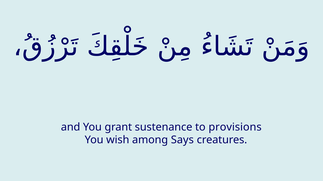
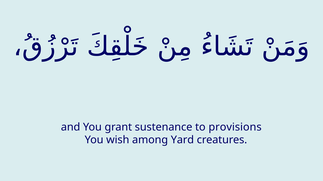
Says: Says -> Yard (182, 140)
